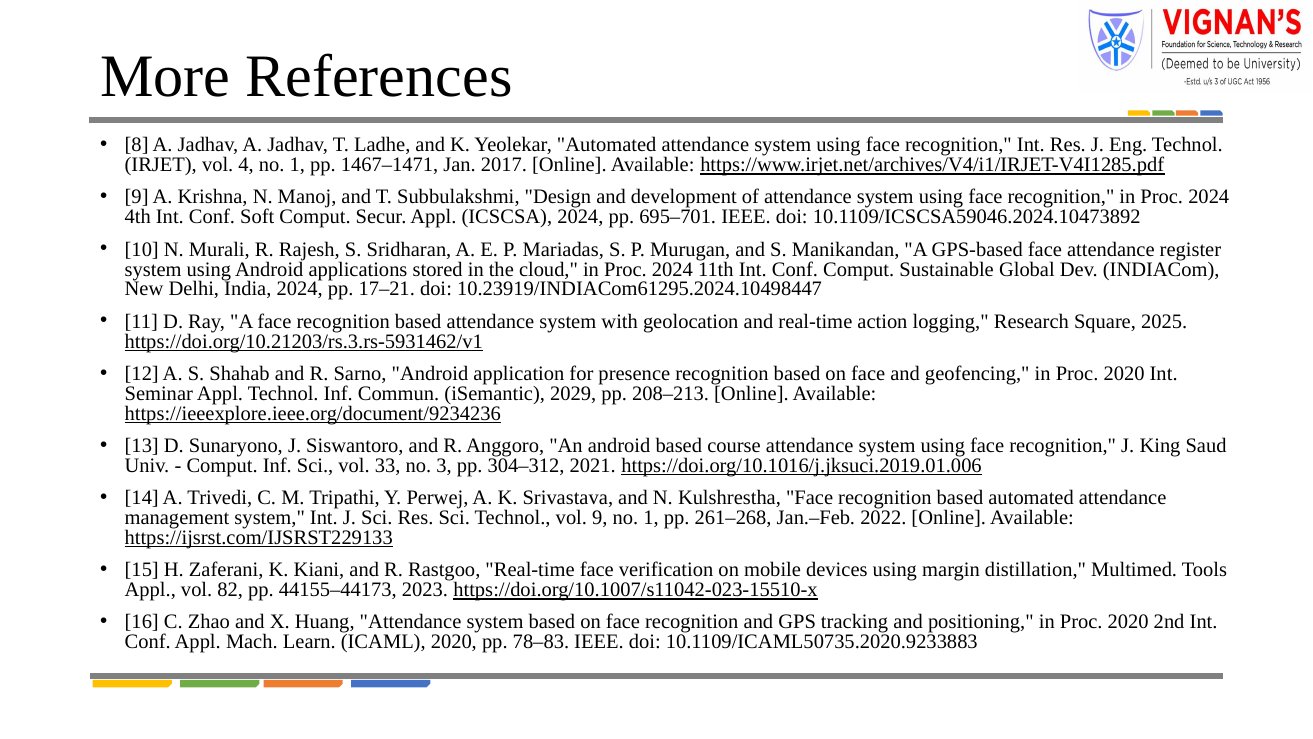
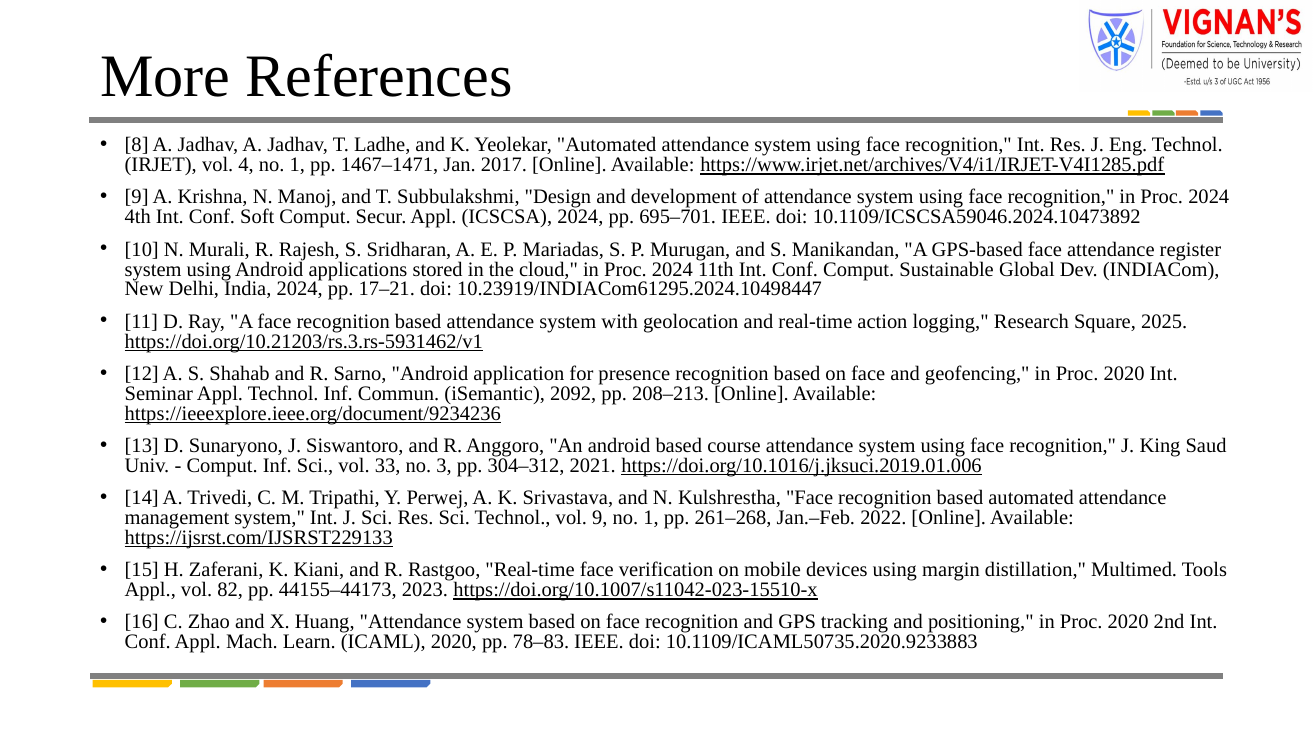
2029: 2029 -> 2092 (573, 393)
